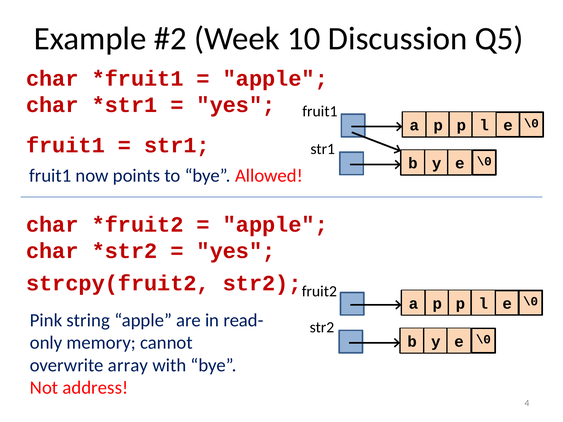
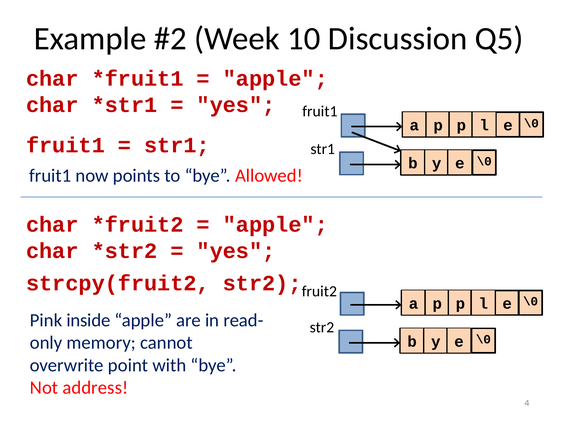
string: string -> inside (88, 320)
array: array -> point (128, 365)
